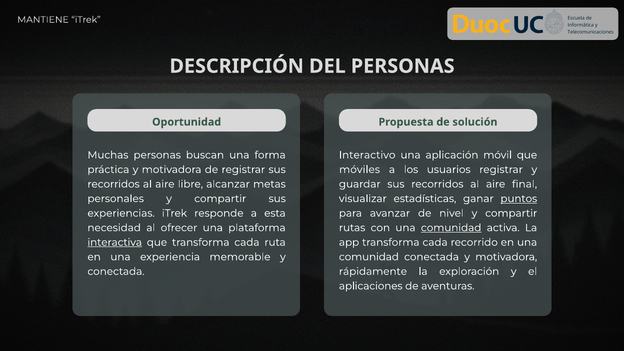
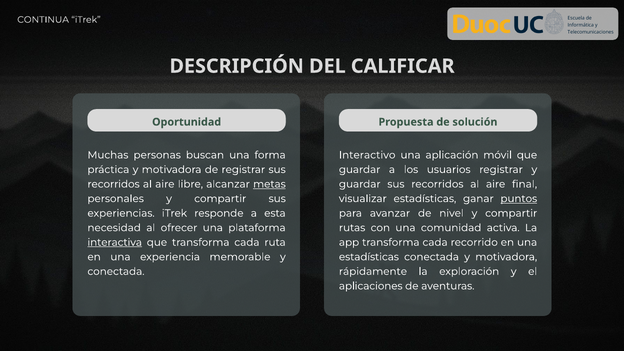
MANTIENE: MANTIENE -> CONTINUA (43, 20)
DEL PERSONAS: PERSONAS -> CALIFICAR (403, 66)
móviles: móviles -> guardar (360, 170)
metas underline: none -> present (269, 184)
comunidad underline: present -> none (451, 228)
comunidad: comunidad -> estadísticas (369, 257)
